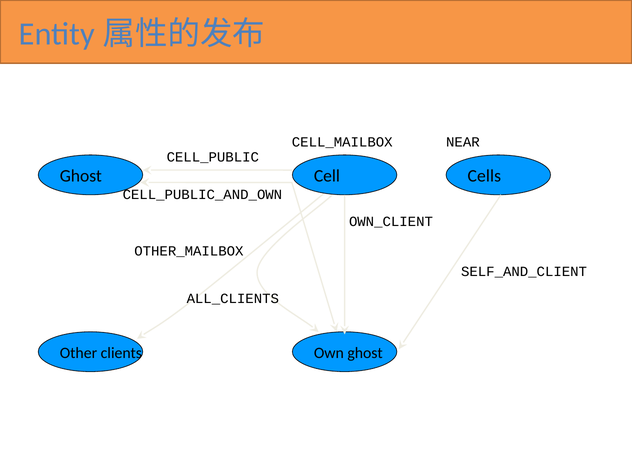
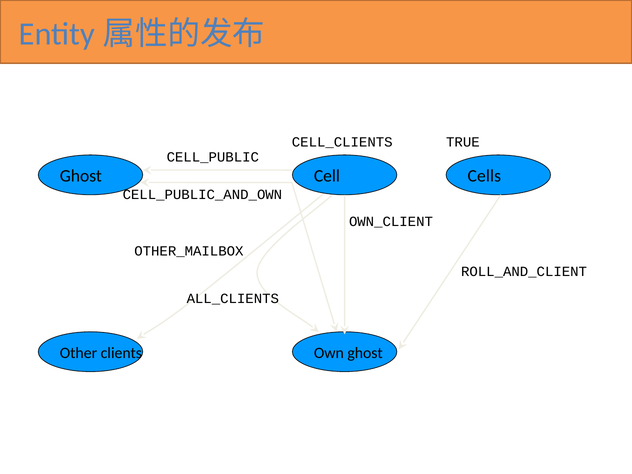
CELL_MAILBOX: CELL_MAILBOX -> CELL_CLIENTS (342, 142)
NEAR: NEAR -> TRUE (463, 142)
SELF_AND_CLIENT: SELF_AND_CLIENT -> ROLL_AND_CLIENT (524, 272)
